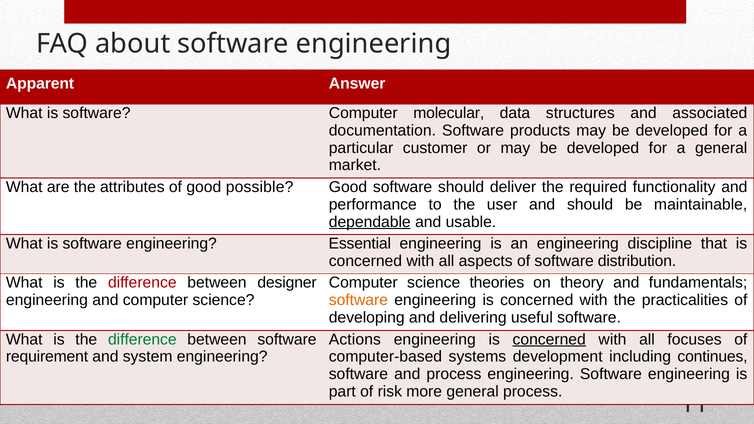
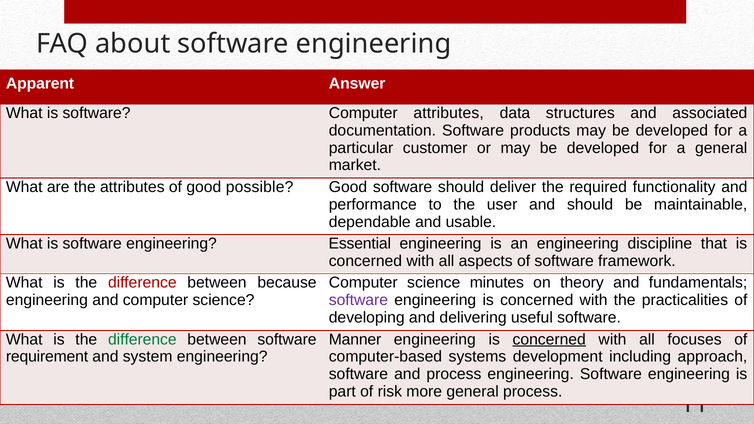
Computer molecular: molecular -> attributes (449, 113)
dependable underline: present -> none (370, 222)
distribution: distribution -> framework (637, 261)
designer: designer -> because (287, 283)
theories: theories -> minutes (497, 283)
software colour: orange -> purple (358, 300)
Actions: Actions -> Manner (355, 339)
continues: continues -> approach (712, 357)
